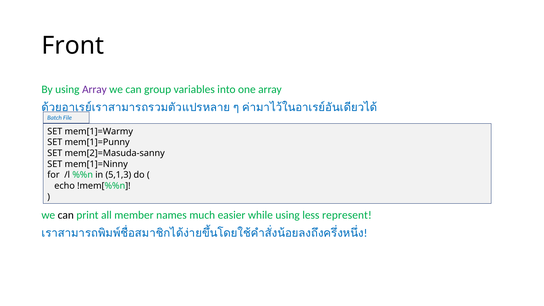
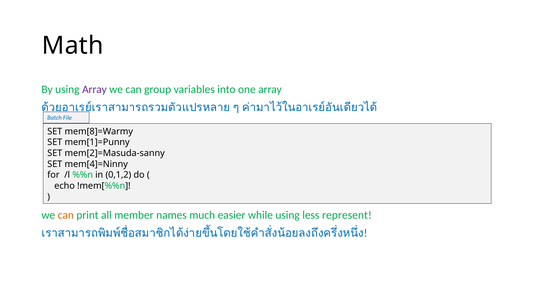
Front: Front -> Math (73, 46)
mem[1]=Warmy: mem[1]=Warmy -> mem[8]=Warmy (99, 131)
mem[1]=Ninny: mem[1]=Ninny -> mem[4]=Ninny (96, 164)
5,1,3: 5,1,3 -> 0,1,2 (118, 175)
can colour: black -> orange (66, 215)
